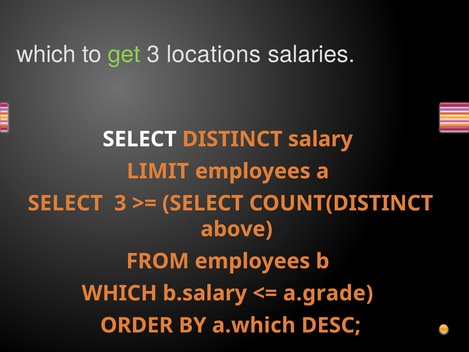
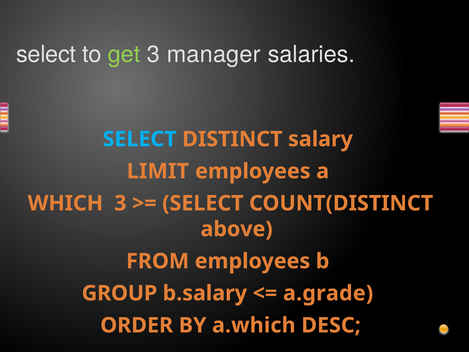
which: which -> select (46, 54)
locations: locations -> manager (214, 54)
SELECT colour: white -> light blue (140, 139)
SELECT: SELECT -> WHICH (65, 203)
WHICH: WHICH -> GROUP (119, 293)
